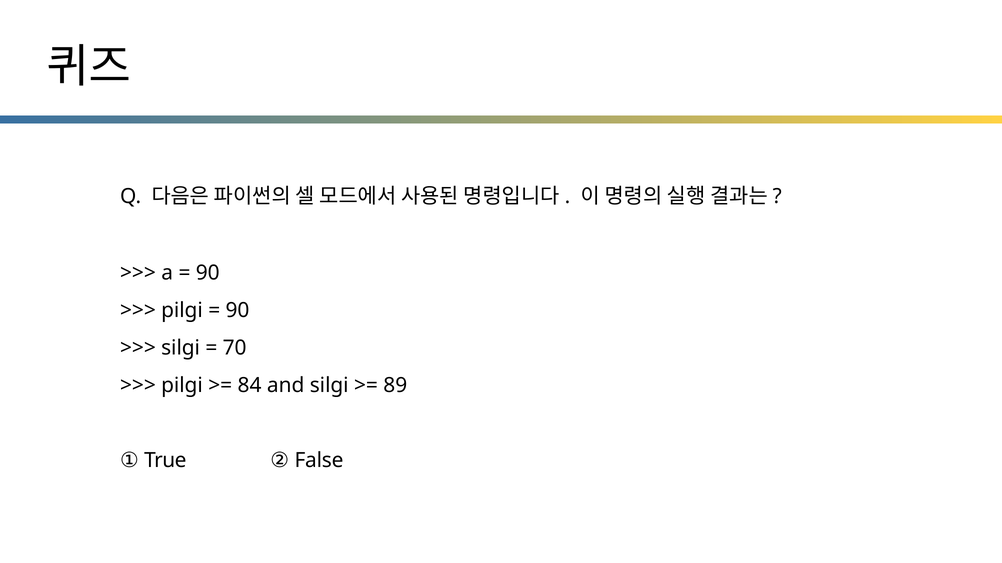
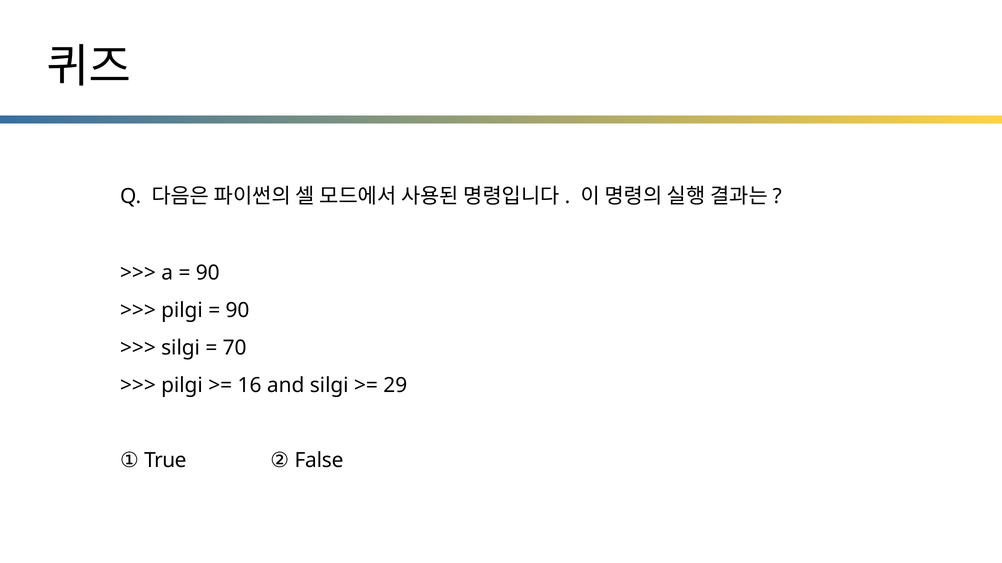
84: 84 -> 16 (250, 386)
89: 89 -> 29 (395, 386)
